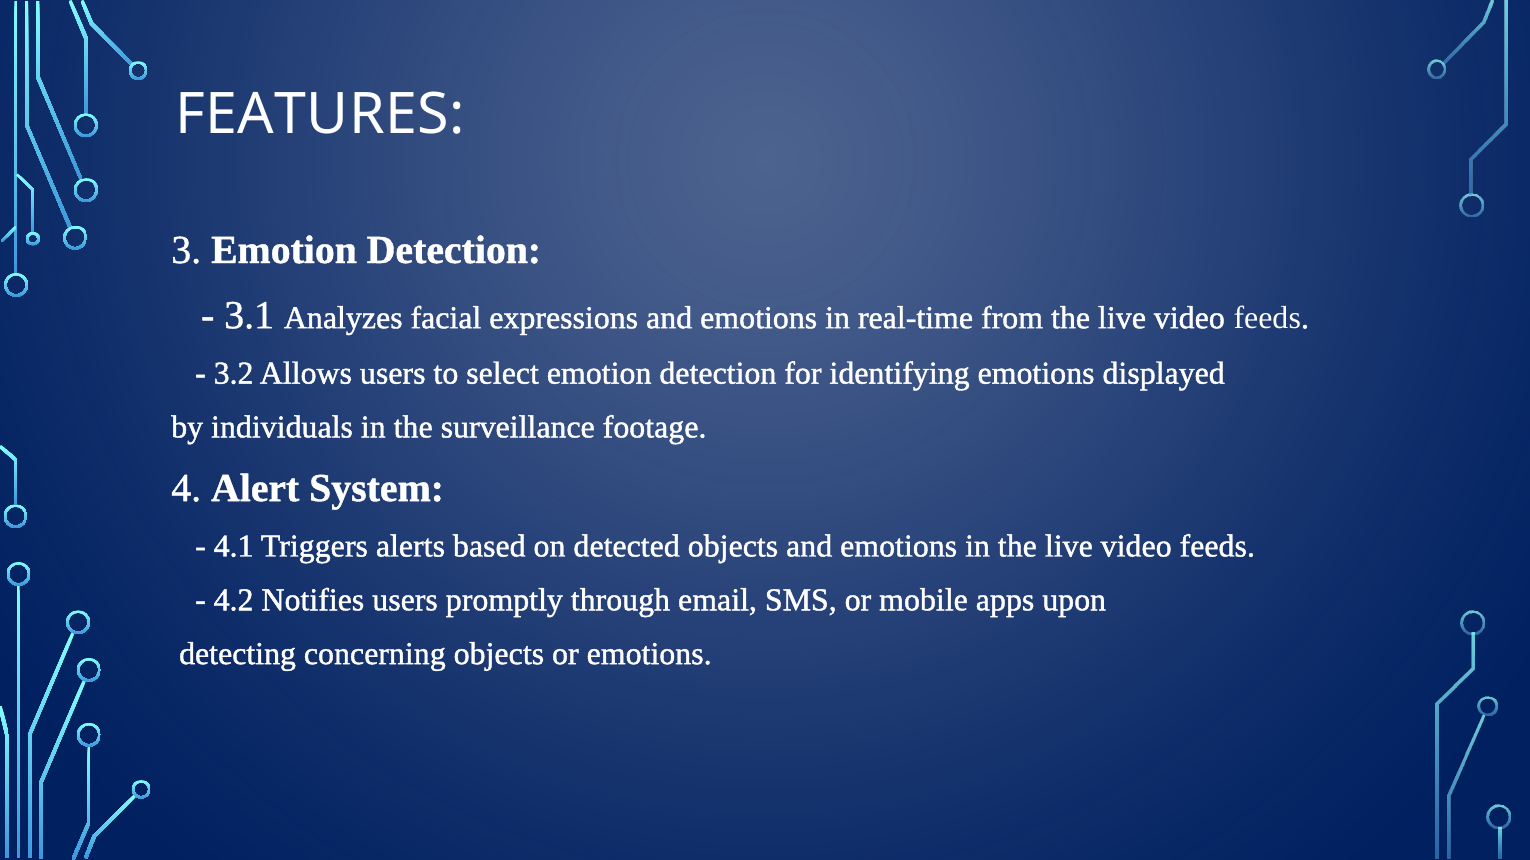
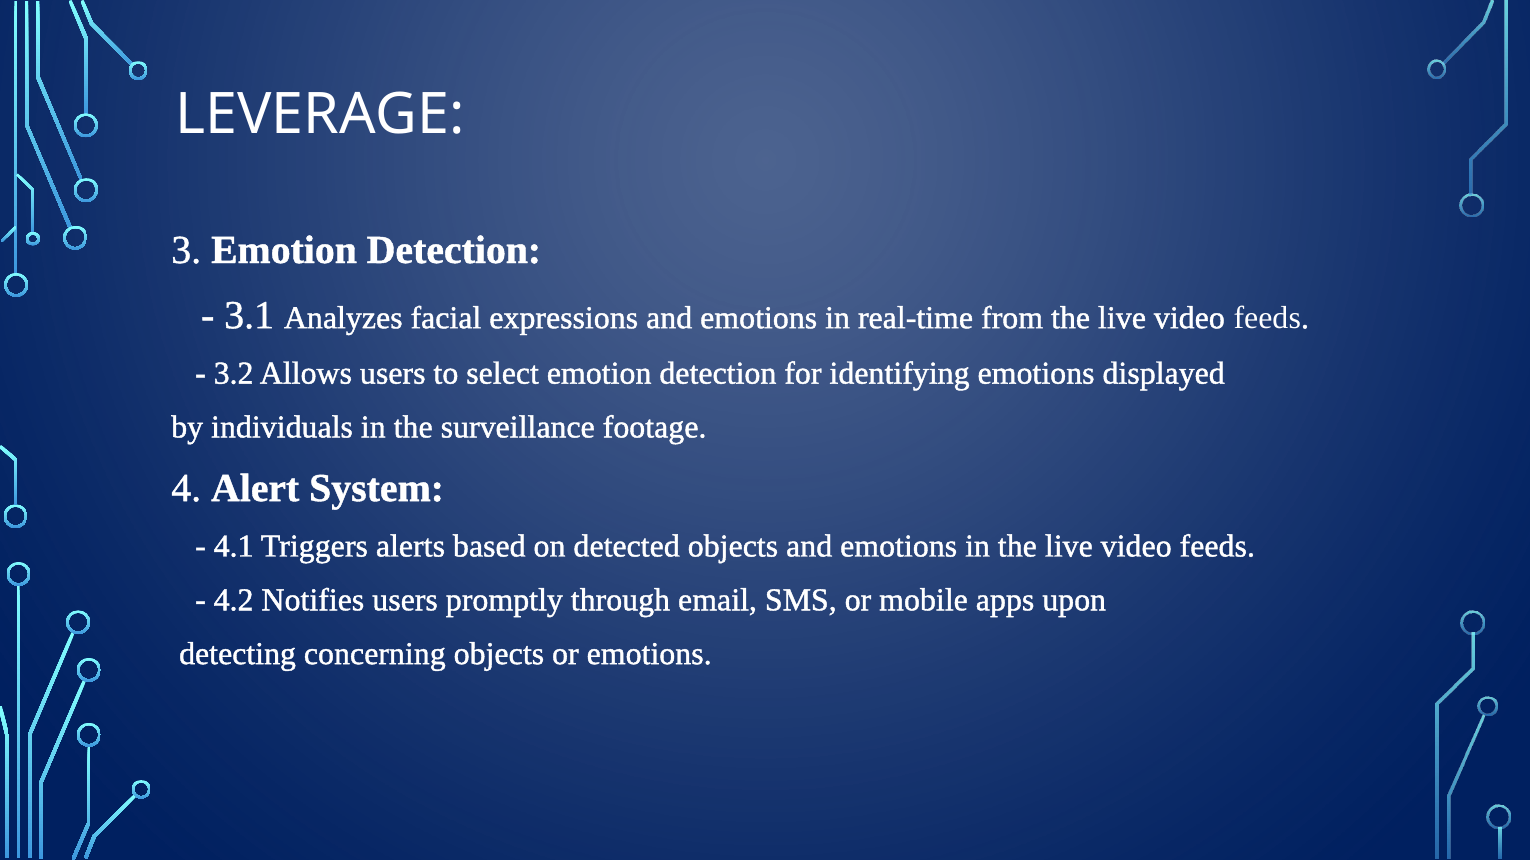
FEATURES: FEATURES -> LEVERAGE (320, 115)
